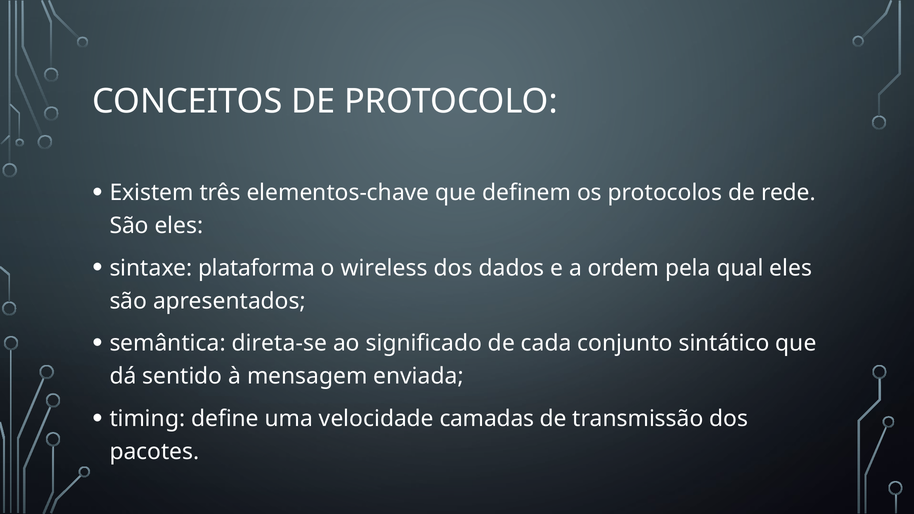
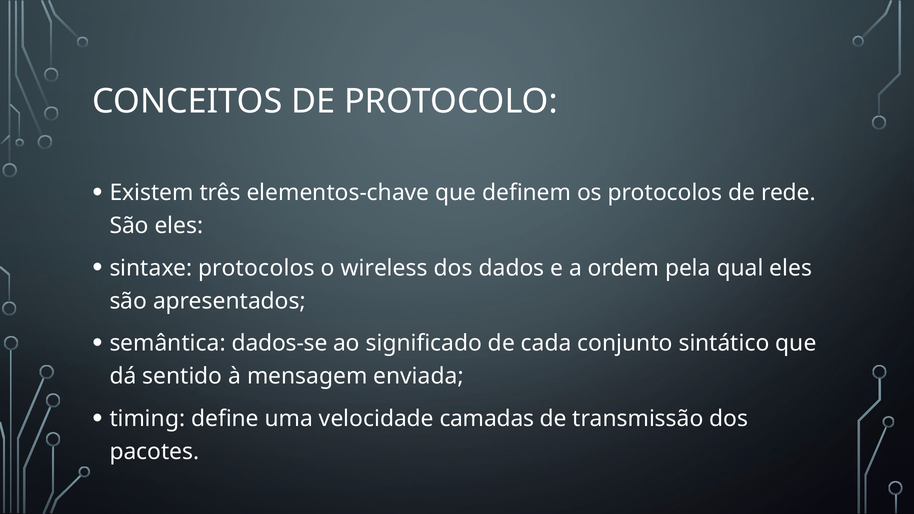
sintaxe plataforma: plataforma -> protocolos (256, 268)
direta-se: direta-se -> dados-se (280, 344)
